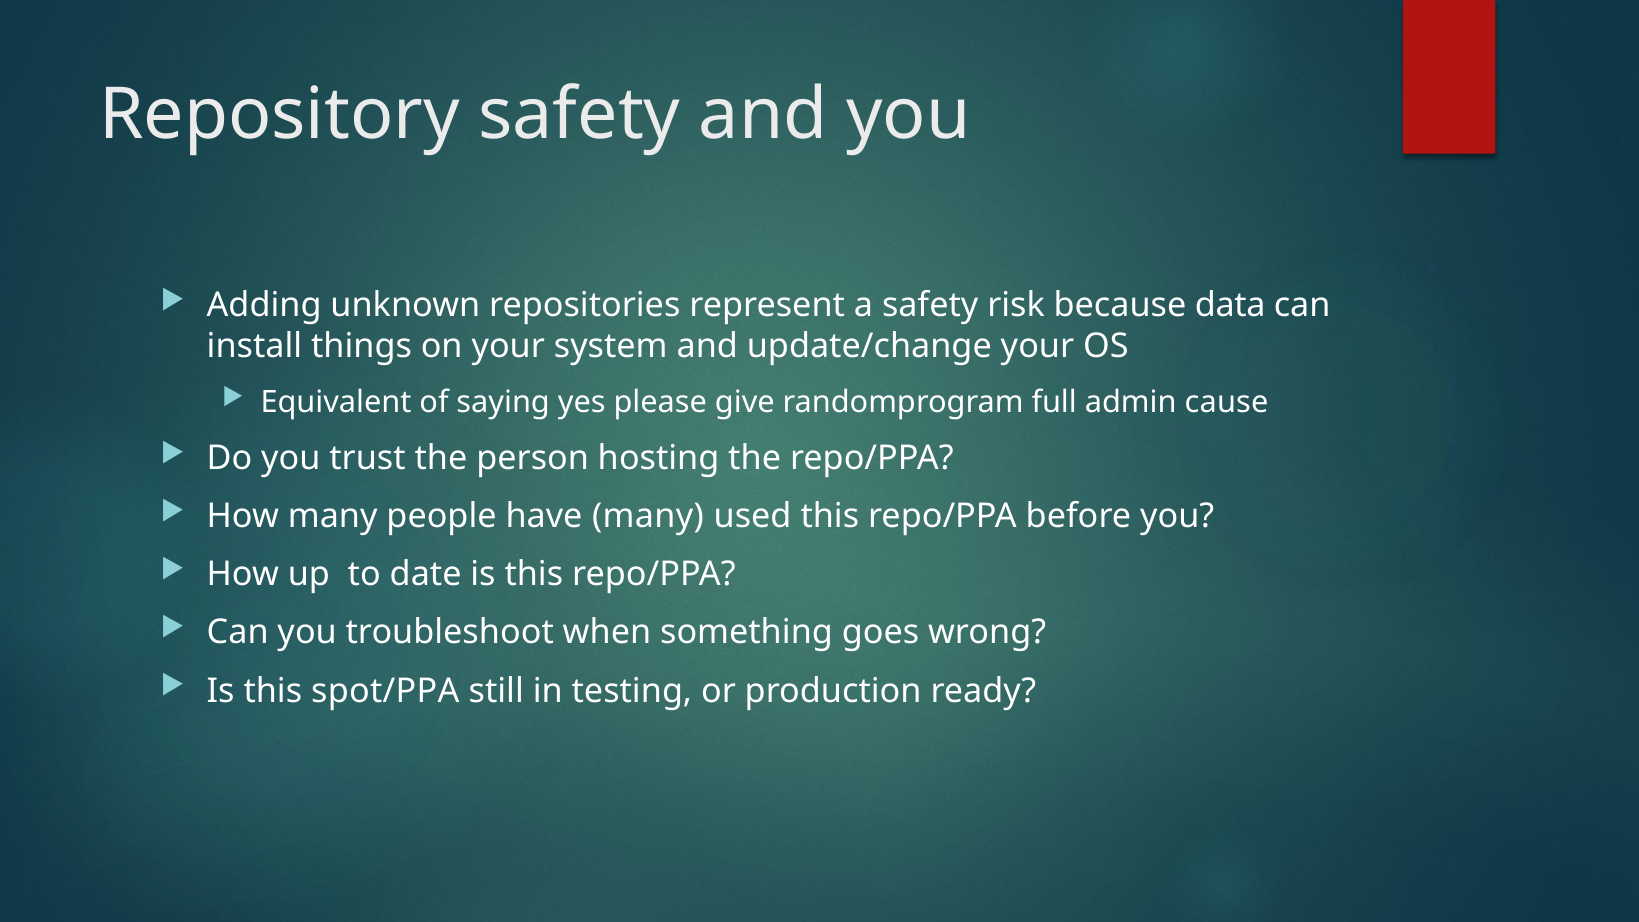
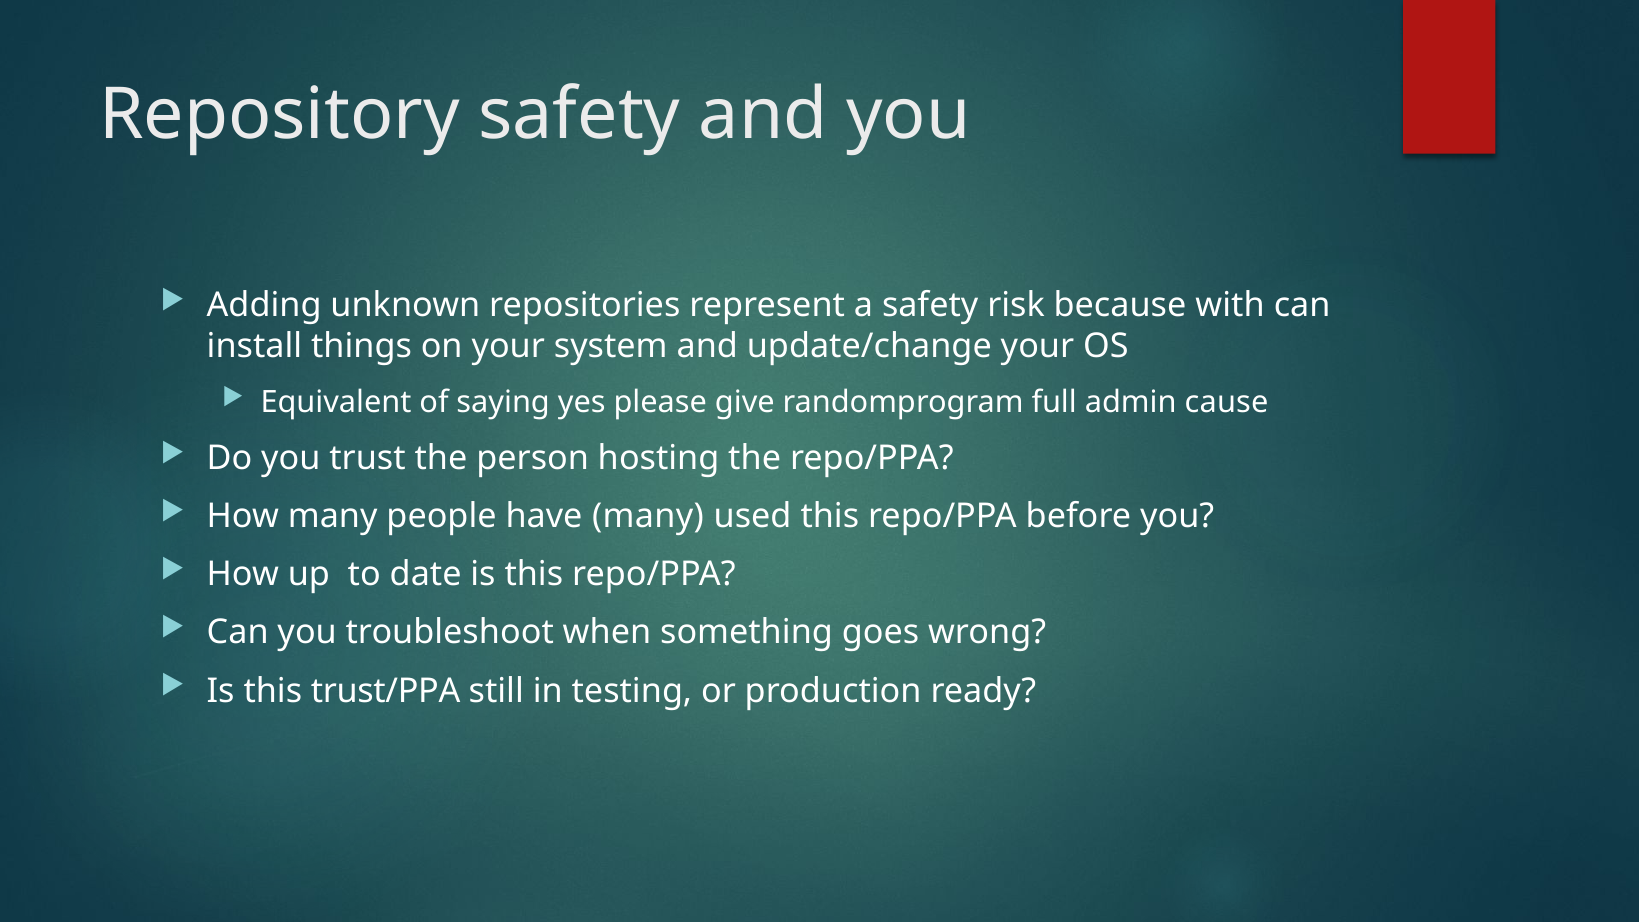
data: data -> with (1230, 305)
spot/PPA: spot/PPA -> trust/PPA (386, 691)
